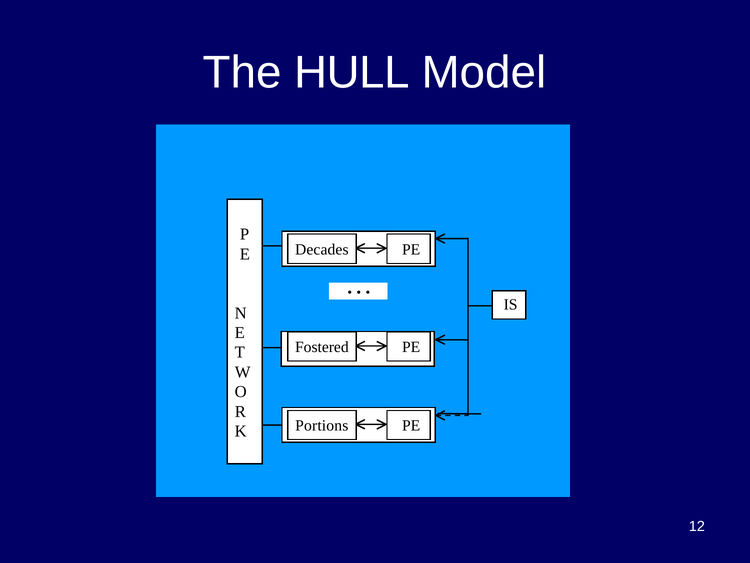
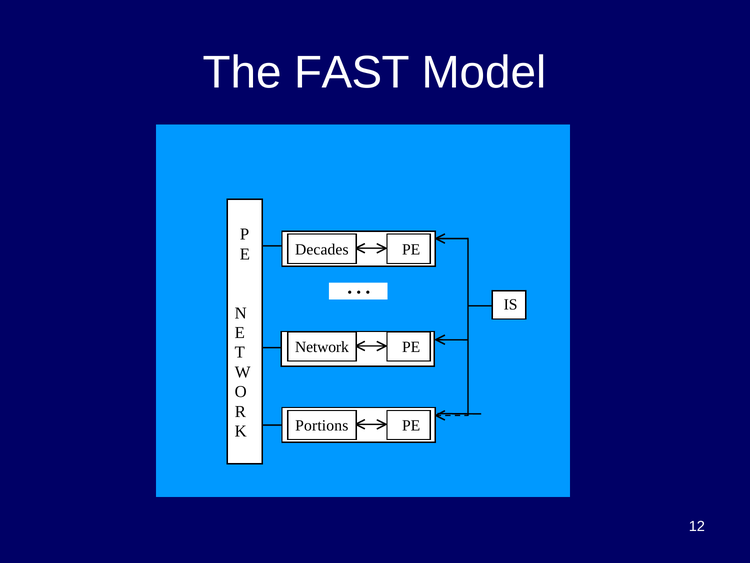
HULL: HULL -> FAST (352, 73)
Fostered: Fostered -> Network (322, 347)
